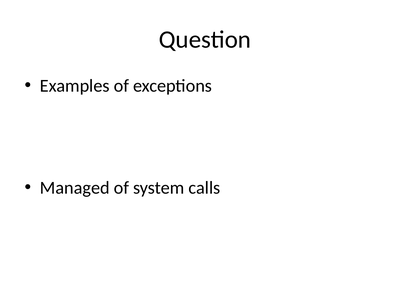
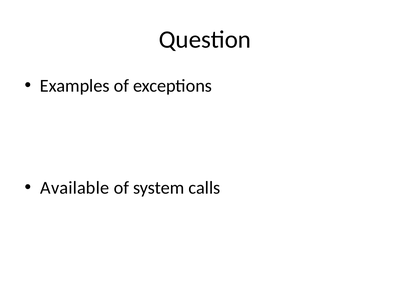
Managed: Managed -> Available (75, 188)
